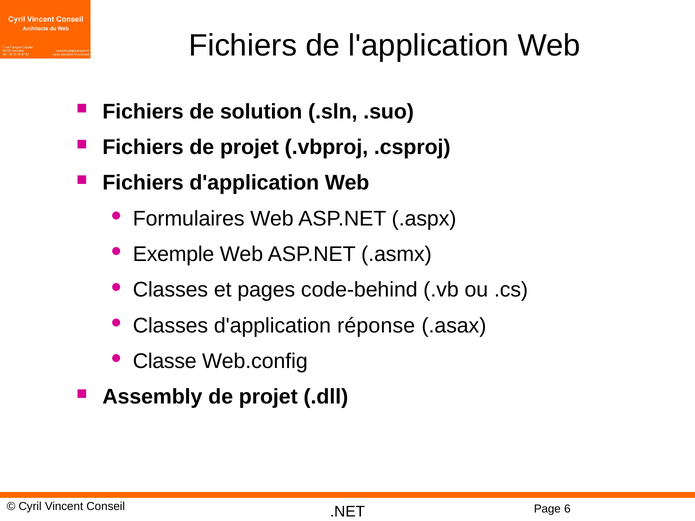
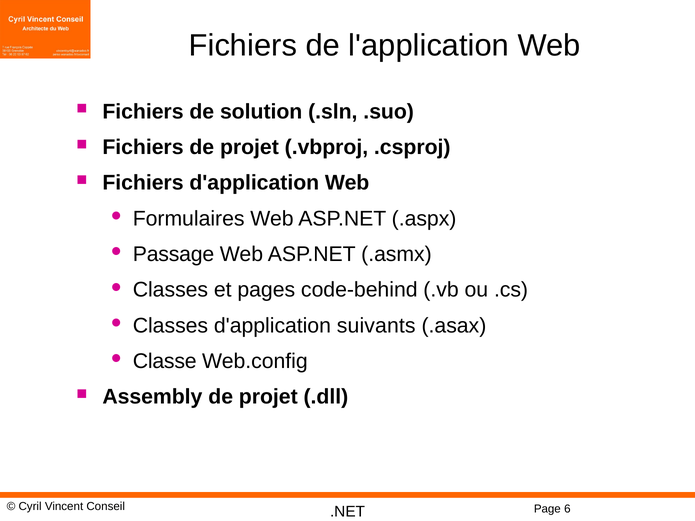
Exemple: Exemple -> Passage (174, 254)
réponse: réponse -> suivants (376, 326)
